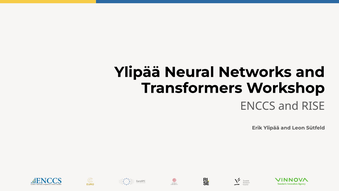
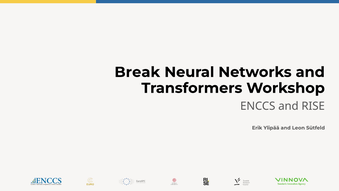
Ylipää: Ylipää -> Break (137, 72)
